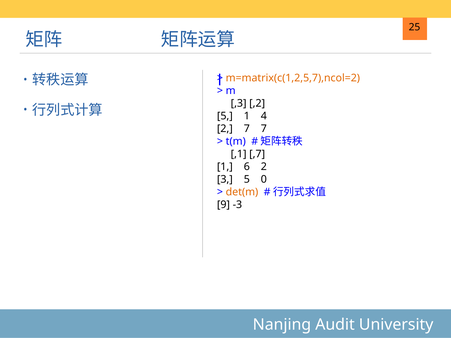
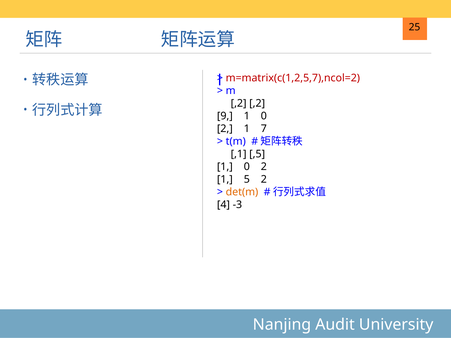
m=matrix(c(1,2,5,7),ncol=2 colour: orange -> red (293, 78)
,3: ,3 -> ,2 (239, 104)
5: 5 -> 9 (225, 116)
4: 4 -> 0 (264, 116)
7: 7 -> 1 (247, 129)
,7: ,7 -> ,5 (257, 154)
6: 6 -> 0 (247, 167)
3: 3 -> 1 (225, 180)
5 0: 0 -> 2 (264, 180)
9: 9 -> 4 (223, 205)
